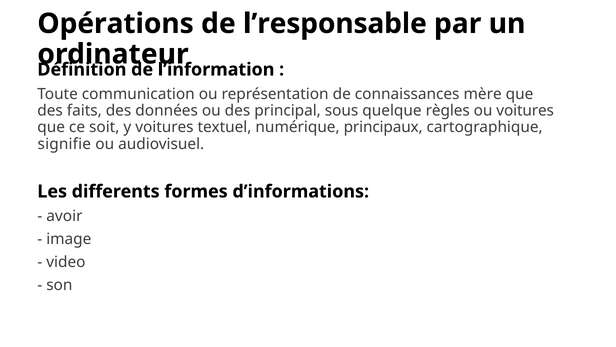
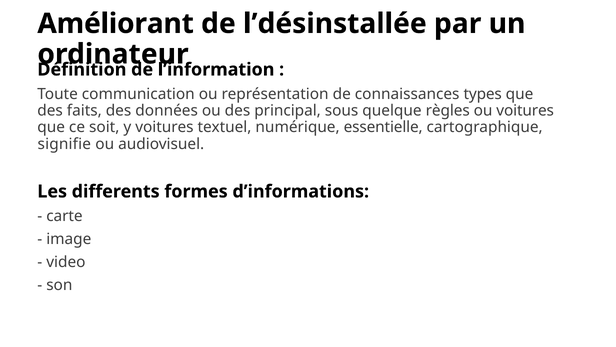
Opérations: Opérations -> Améliorant (116, 24)
l’responsable: l’responsable -> l’désinstallée (335, 24)
mère: mère -> types (483, 94)
principaux: principaux -> essentielle (383, 127)
avoir: avoir -> carte (64, 216)
